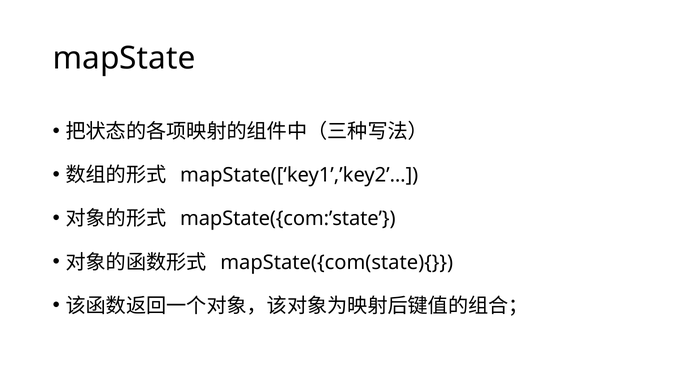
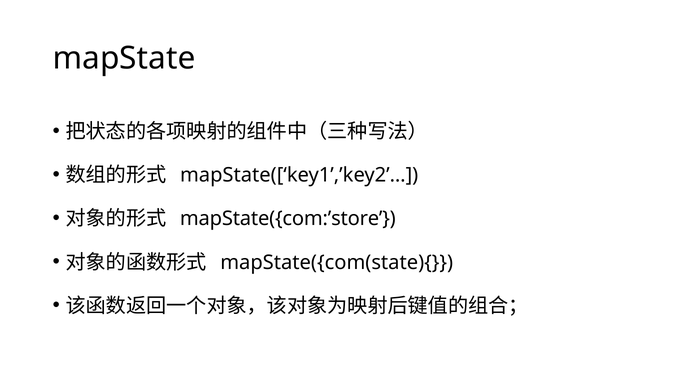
mapState({com:’state: mapState({com:’state -> mapState({com:’store (288, 219)
